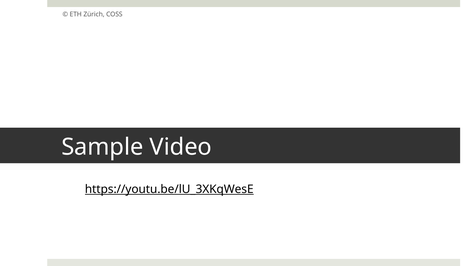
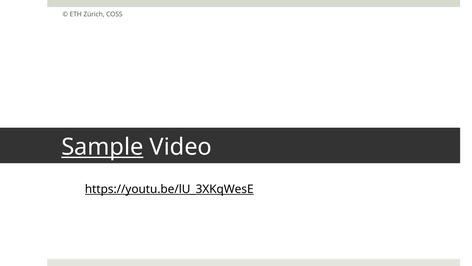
Sample underline: none -> present (102, 147)
